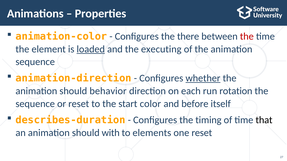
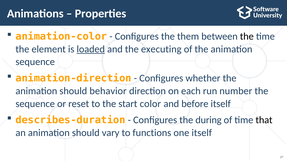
there: there -> them (188, 36)
the colour: red -> black (247, 36)
whether underline: present -> none (203, 78)
rotation: rotation -> number (236, 91)
timing: timing -> during (209, 120)
with: with -> vary (111, 133)
elements: elements -> functions (152, 133)
one reset: reset -> itself (202, 133)
